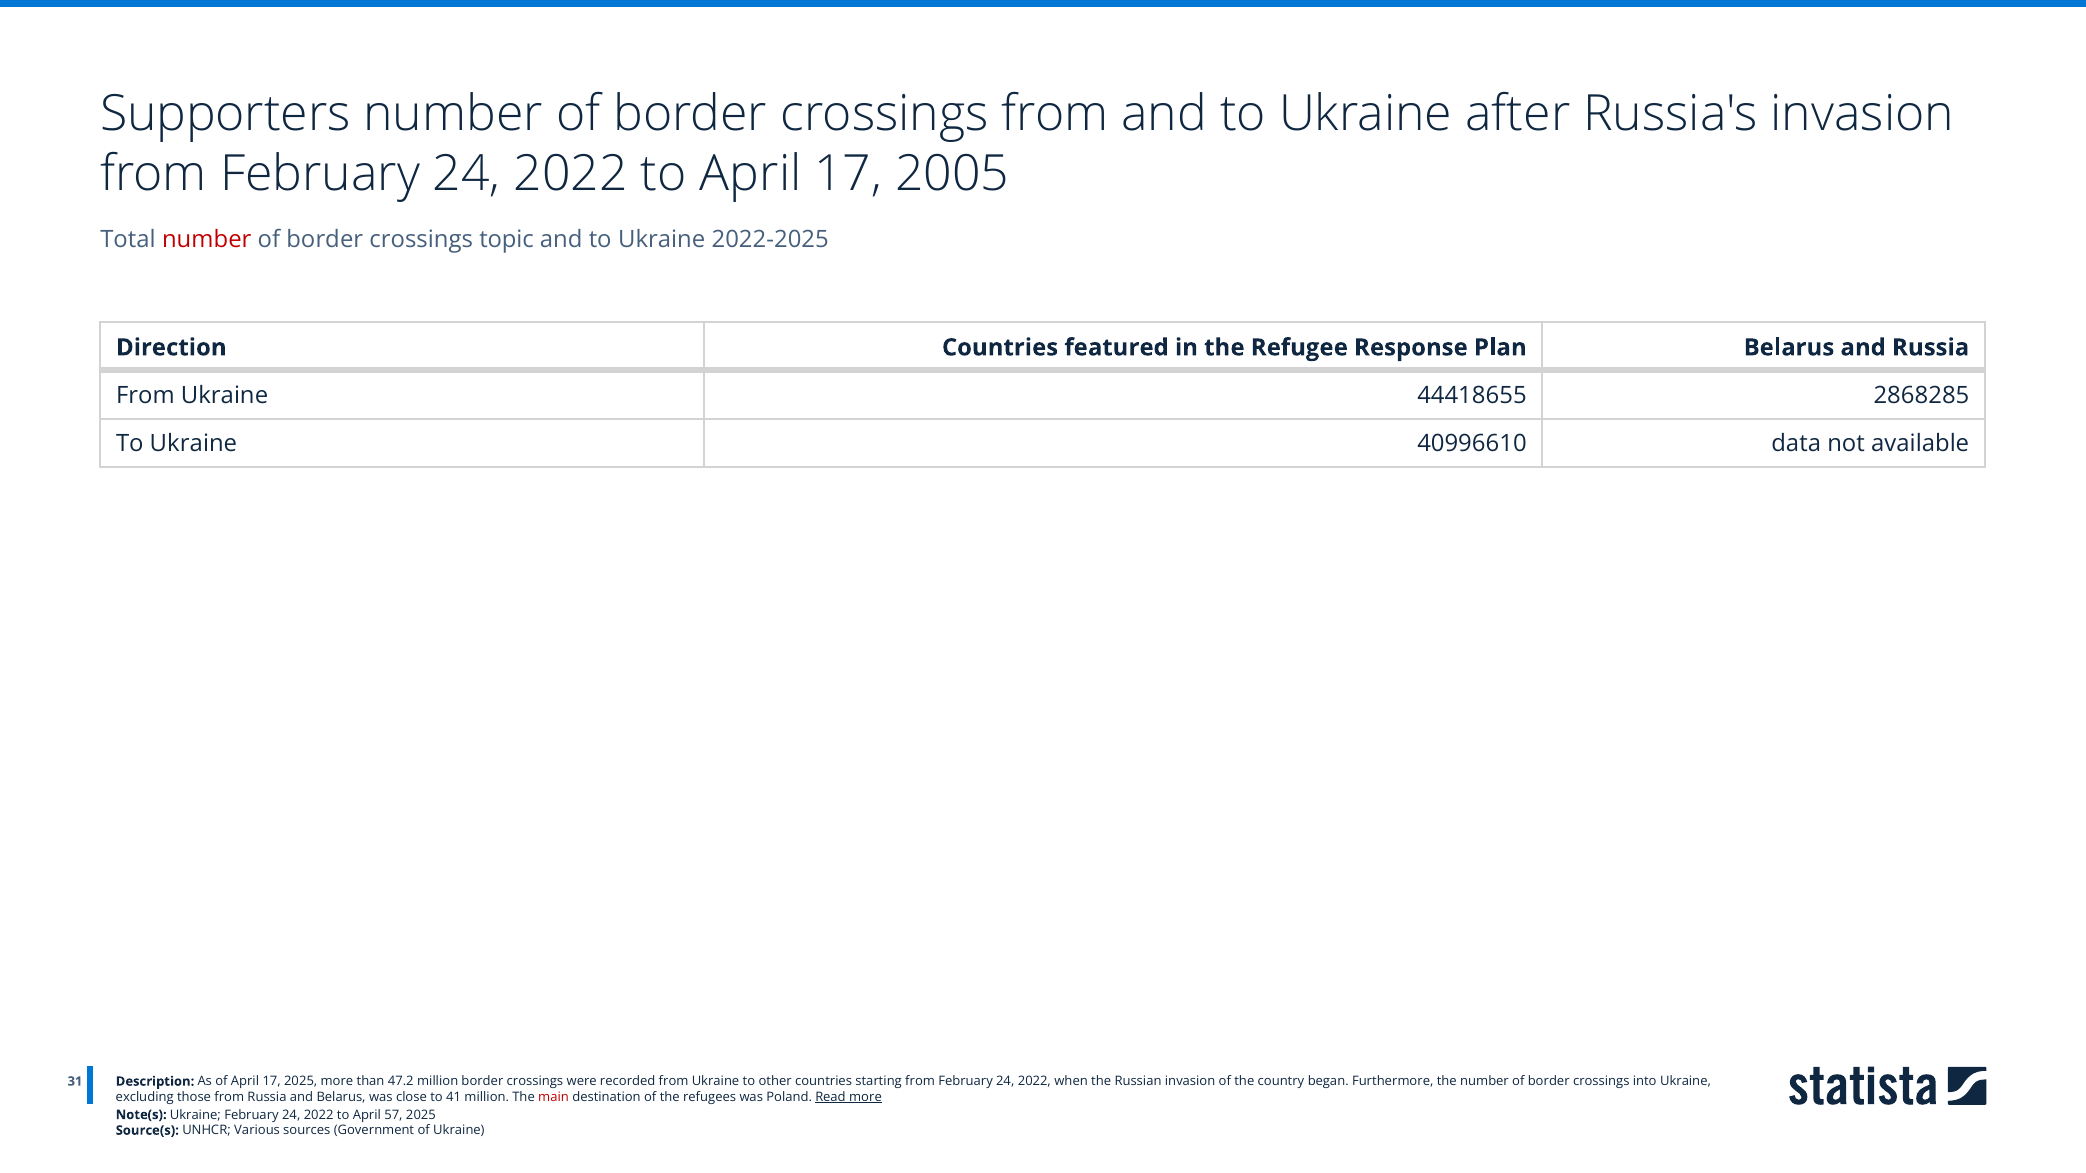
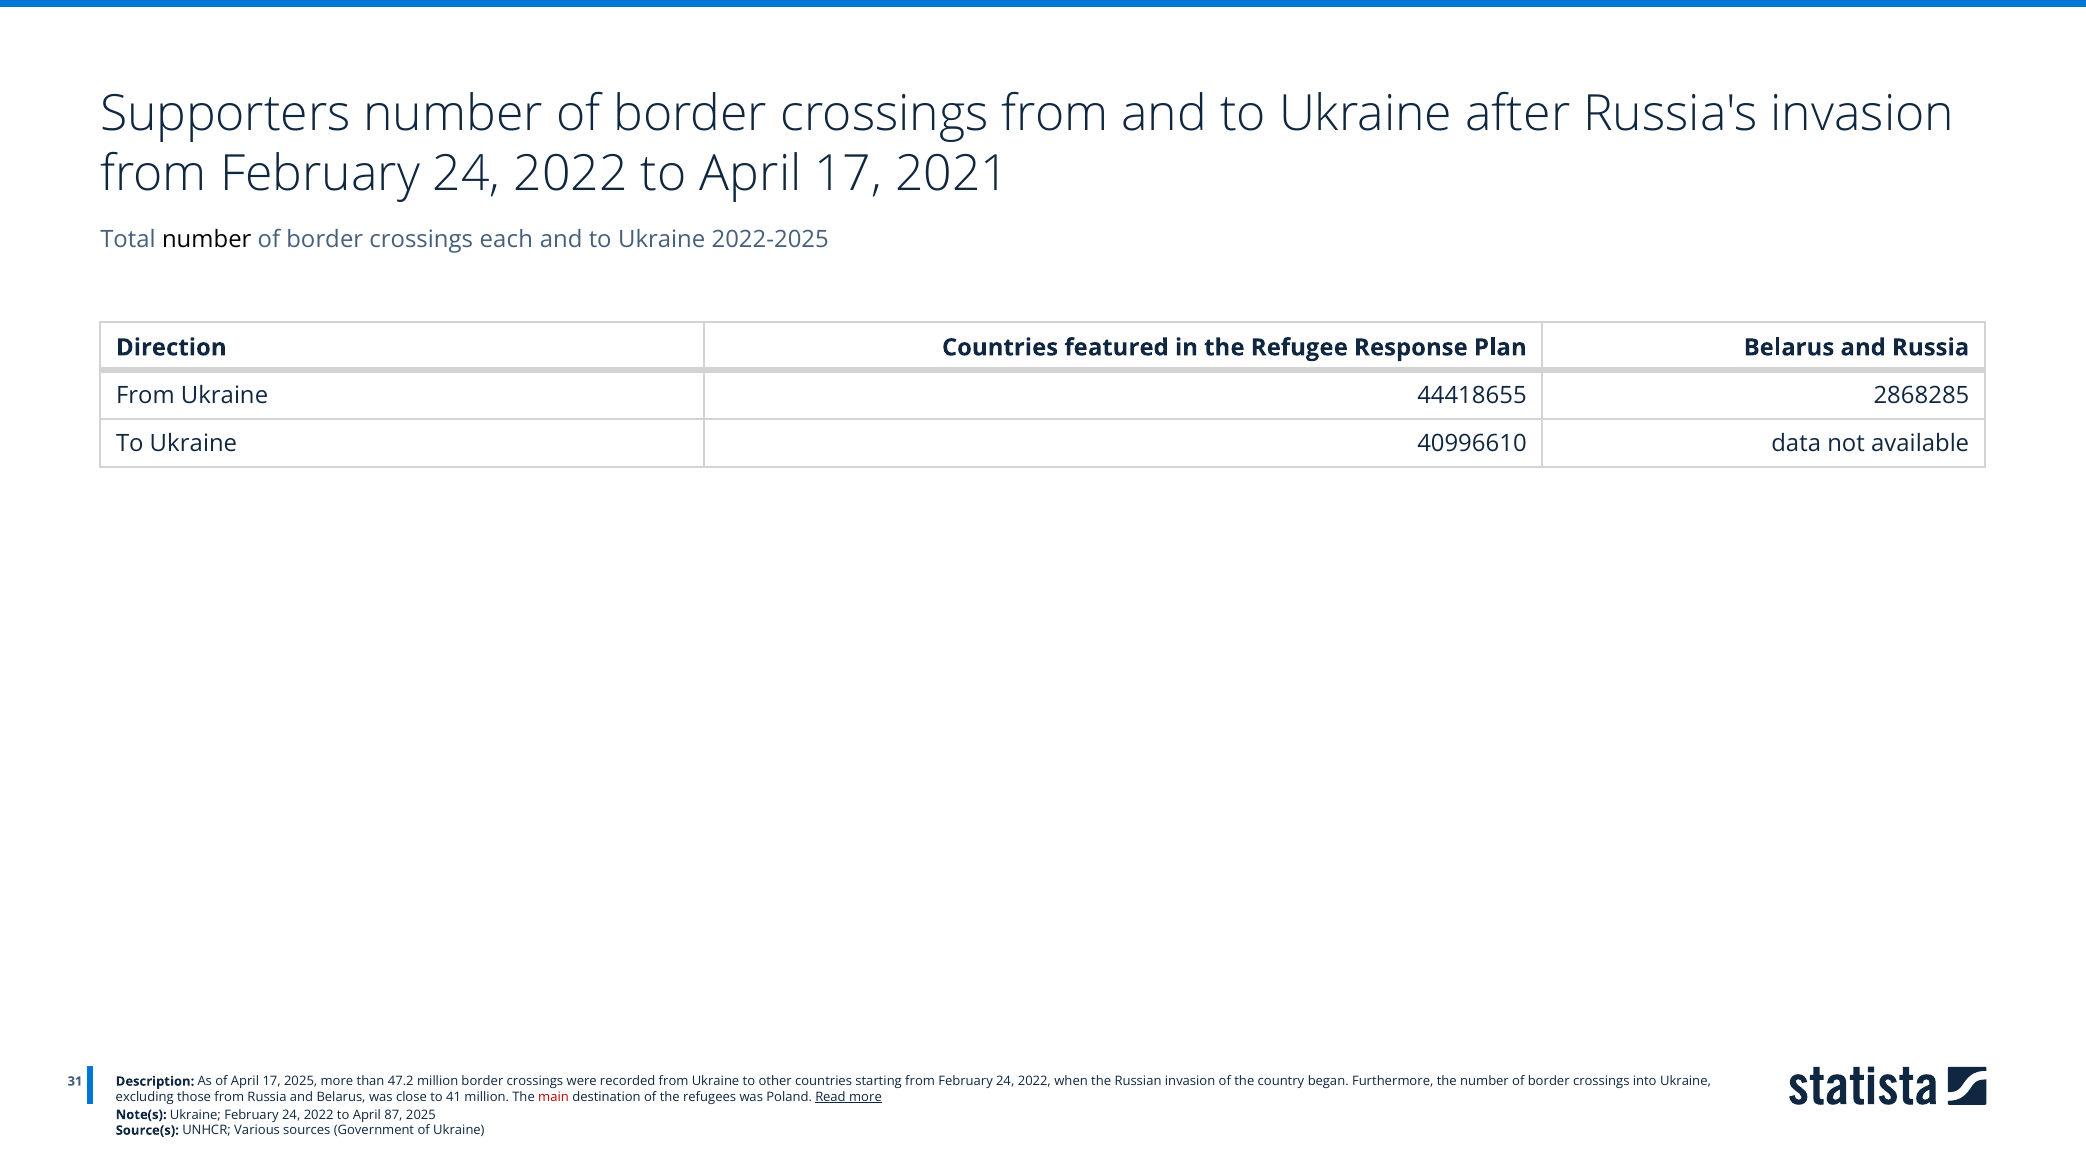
2005: 2005 -> 2021 (952, 174)
number colour: red -> black (207, 240)
topic: topic -> each (506, 240)
57: 57 -> 87 (393, 1115)
